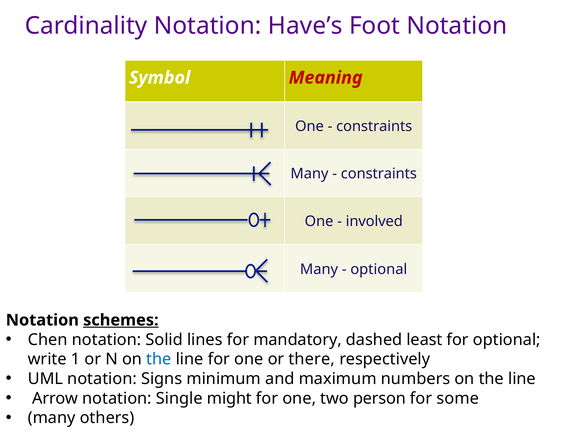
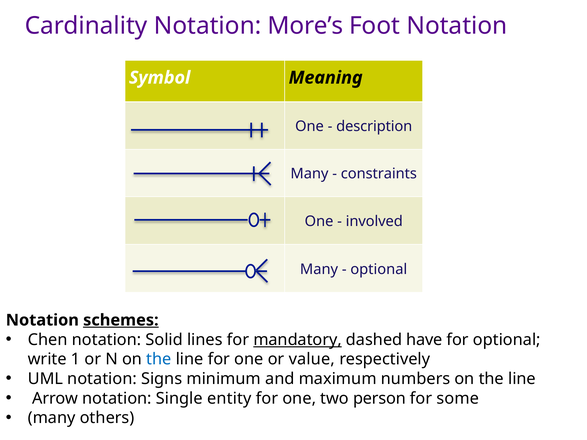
Have’s: Have’s -> More’s (305, 26)
Meaning colour: red -> black (326, 78)
constraints: constraints -> description (374, 126)
mandatory underline: none -> present (298, 340)
least: least -> have (424, 340)
there: there -> value (312, 359)
might: might -> entity (229, 399)
